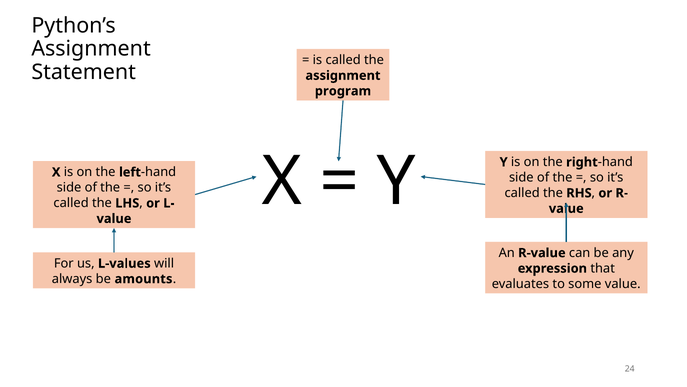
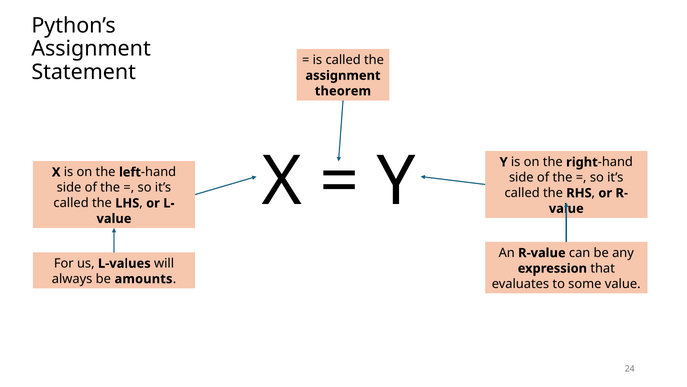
program: program -> theorem (343, 91)
